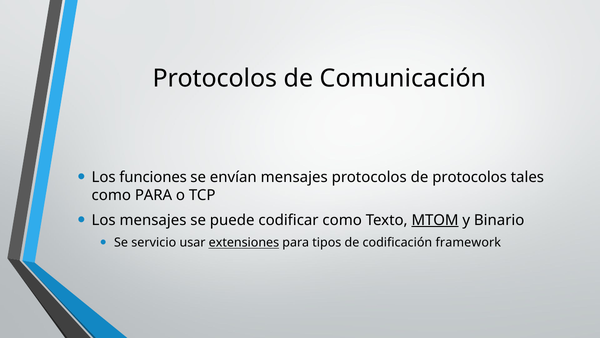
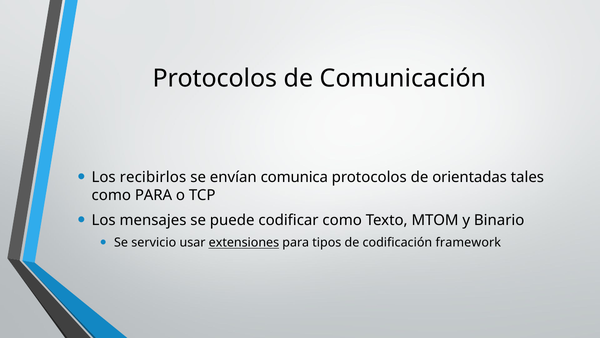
funciones: funciones -> recibirlos (153, 177)
envían mensajes: mensajes -> comunica (294, 177)
de protocolos: protocolos -> orientadas (470, 177)
MTOM underline: present -> none (435, 220)
